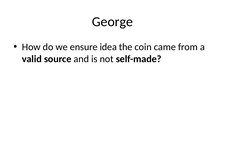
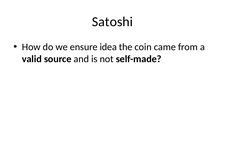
George: George -> Satoshi (112, 22)
